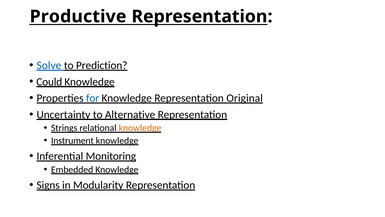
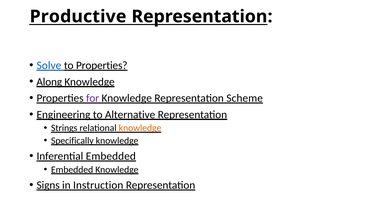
to Prediction: Prediction -> Properties (102, 65)
Could: Could -> Along (49, 82)
for colour: blue -> purple (93, 98)
Original: Original -> Scheme (245, 98)
Uncertainty: Uncertainty -> Engineering (63, 114)
Instrument: Instrument -> Specifically (72, 140)
Inferential Monitoring: Monitoring -> Embedded (111, 156)
Modularity: Modularity -> Instruction (98, 185)
